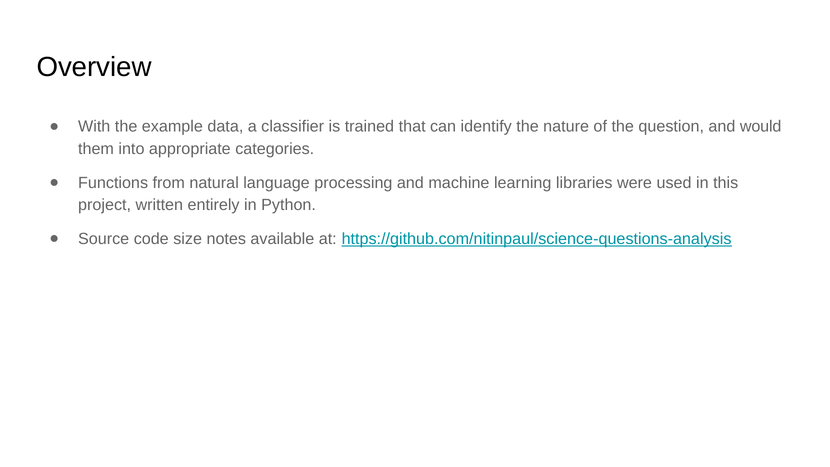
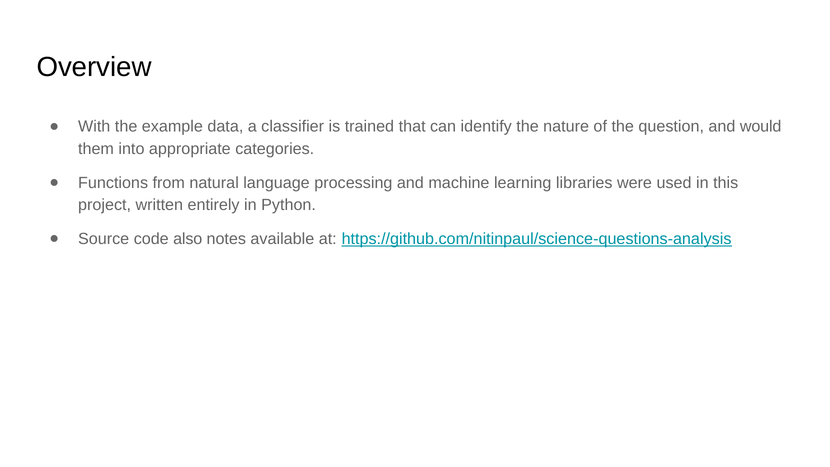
size: size -> also (188, 239)
